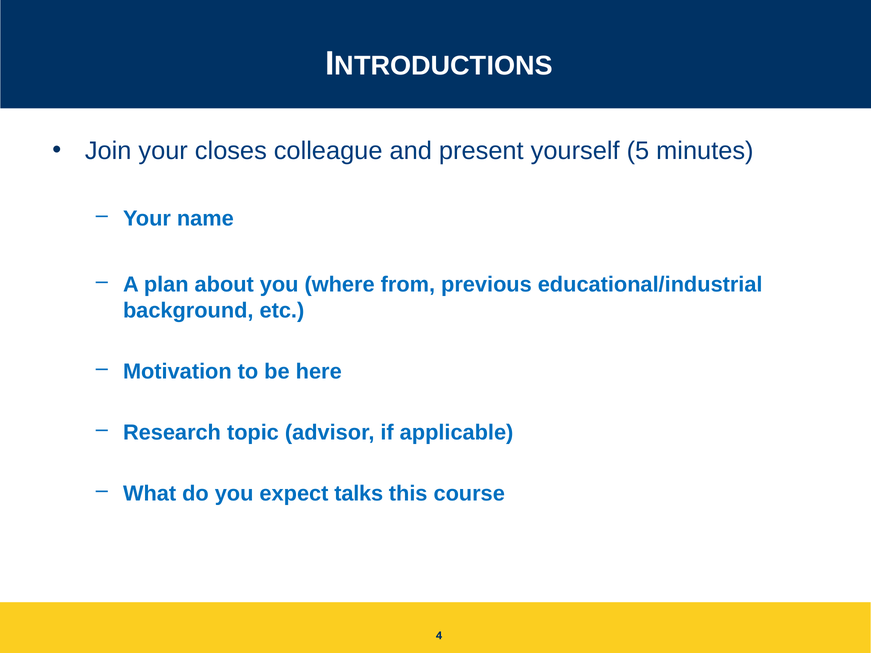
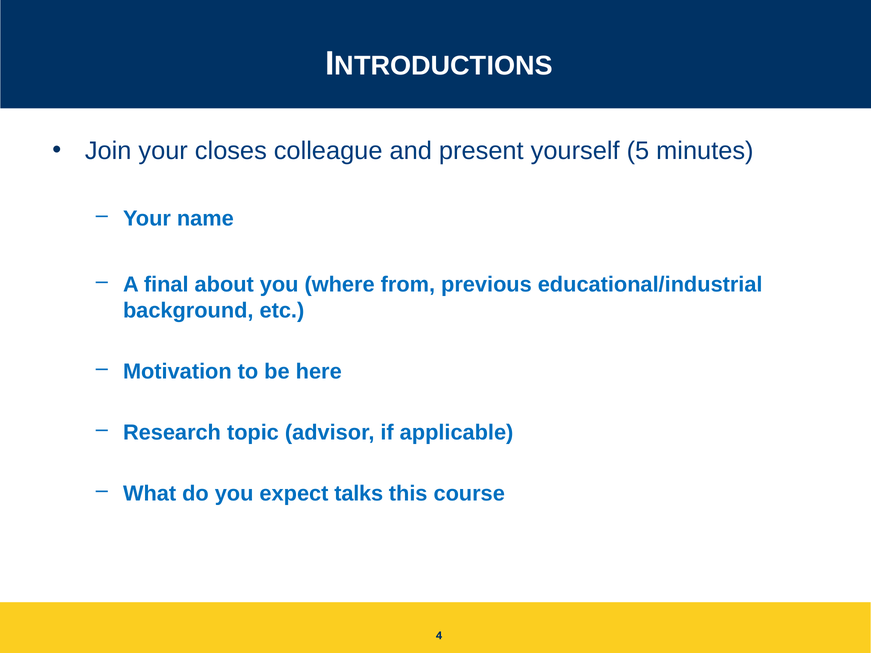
plan: plan -> final (166, 285)
